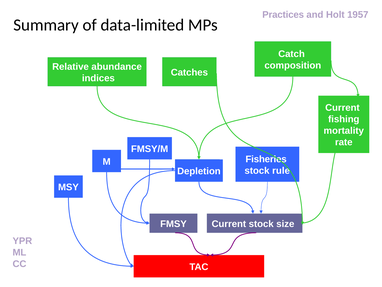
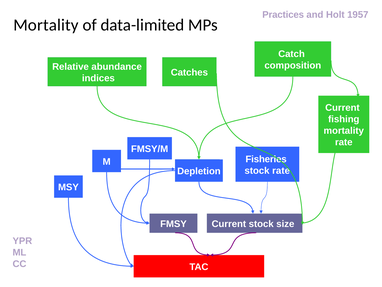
Summary: Summary -> Mortality (46, 25)
stock rule: rule -> rate (281, 170)
